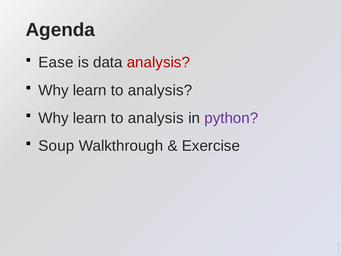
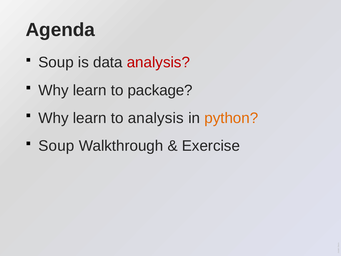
Ease: Ease -> Soup (56, 62)
analysis: analysis -> package (160, 90)
python colour: purple -> orange (231, 118)
